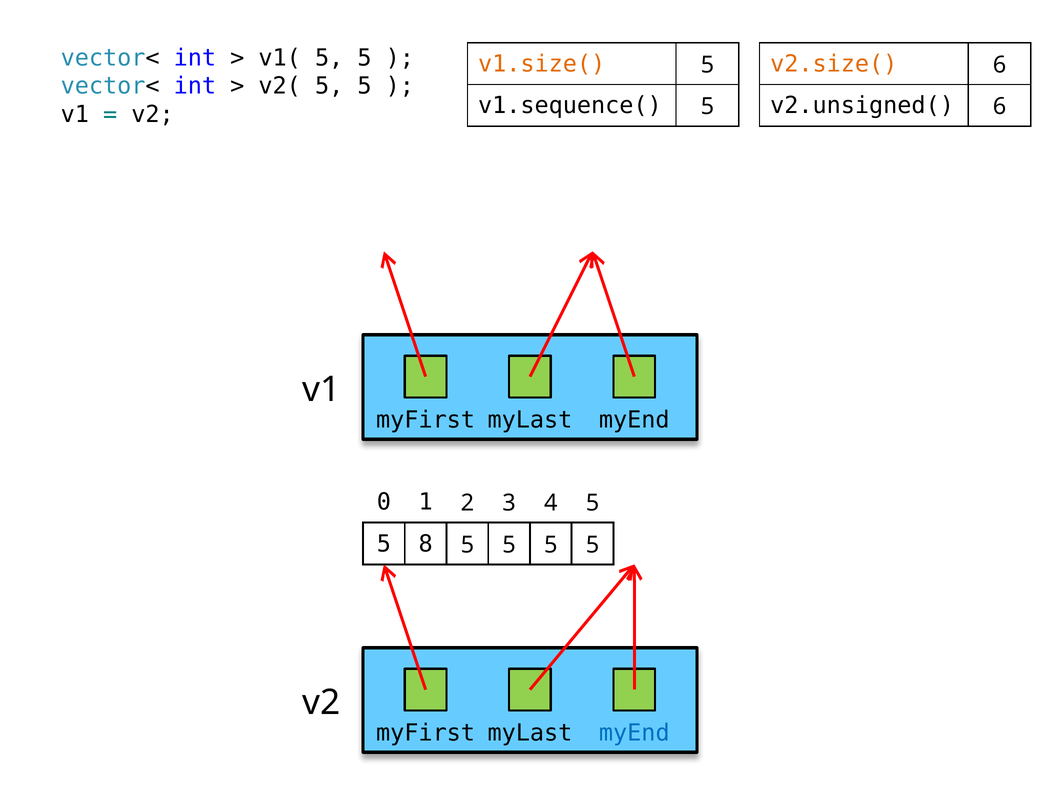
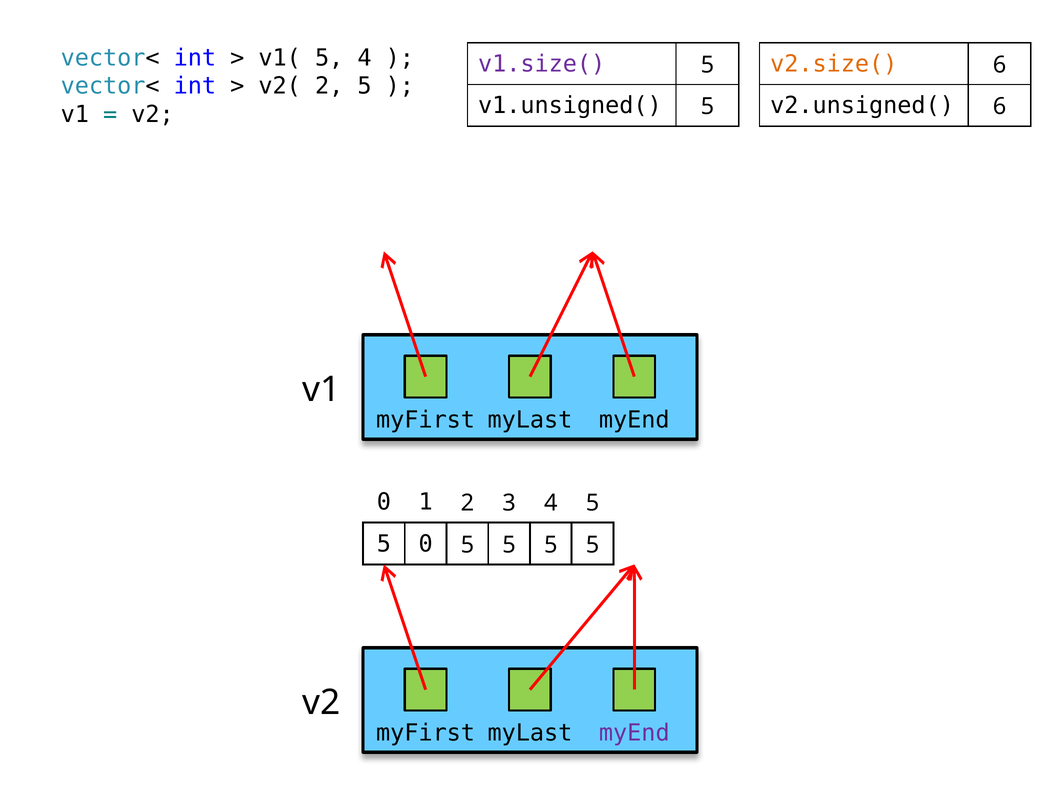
v1( 5 5: 5 -> 4 (364, 58)
v1.size( colour: orange -> purple (542, 64)
v2( 5: 5 -> 2 (329, 86)
v1.sequence(: v1.sequence( -> v1.unsigned( (570, 106)
5 8: 8 -> 0 (426, 544)
myEnd colour: blue -> purple (634, 733)
